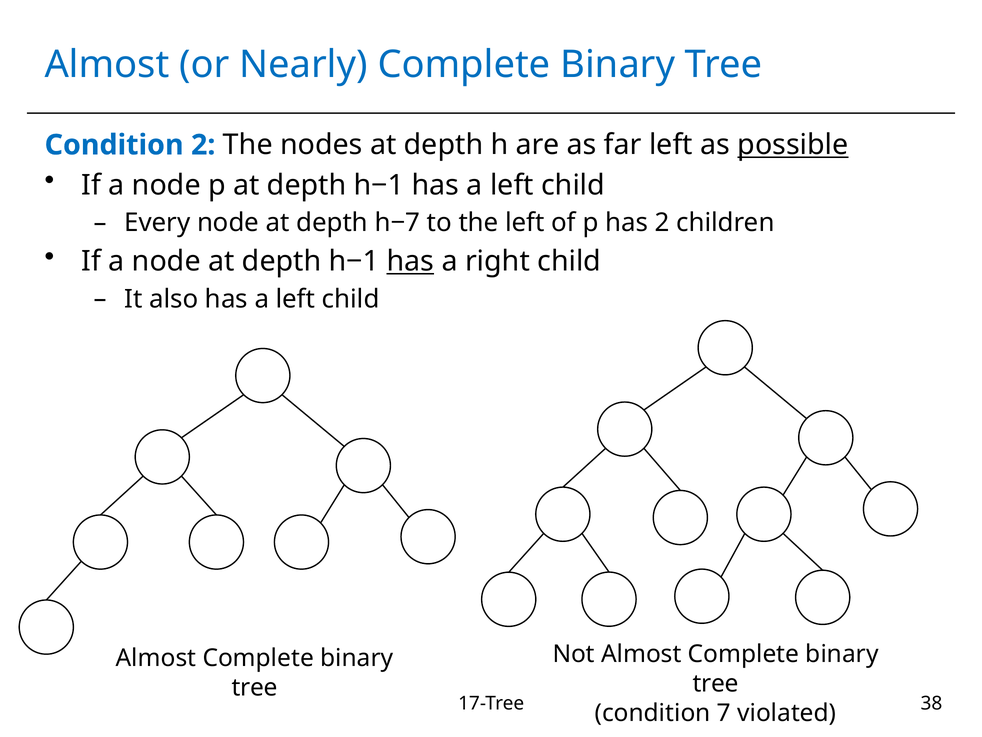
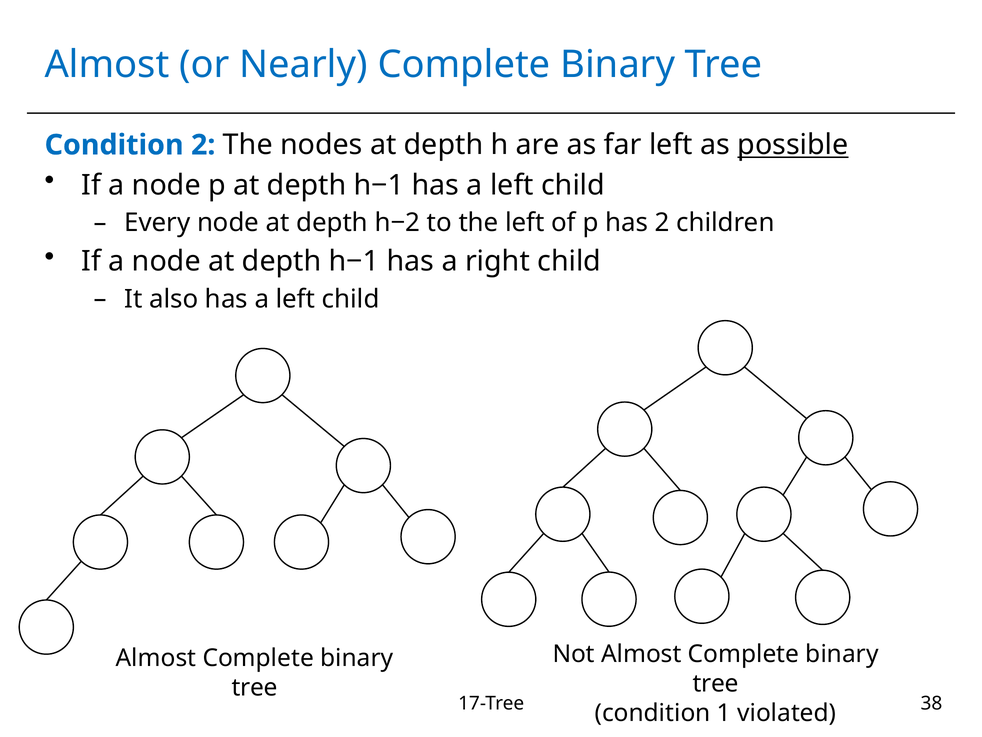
h−7: h−7 -> h−2 (397, 223)
has underline: present -> none (410, 261)
7: 7 -> 1 (724, 713)
